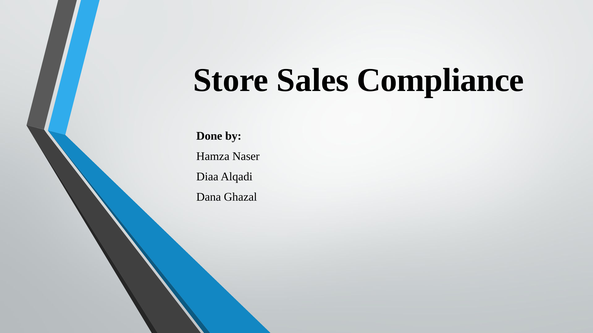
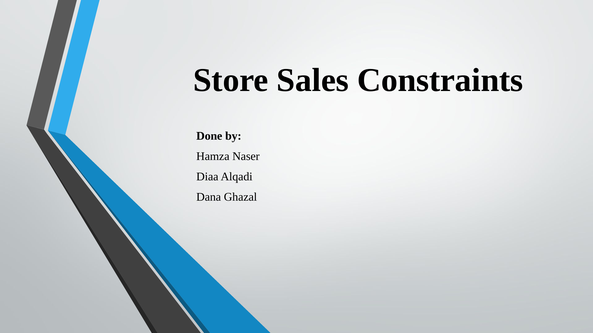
Compliance: Compliance -> Constraints (440, 80)
